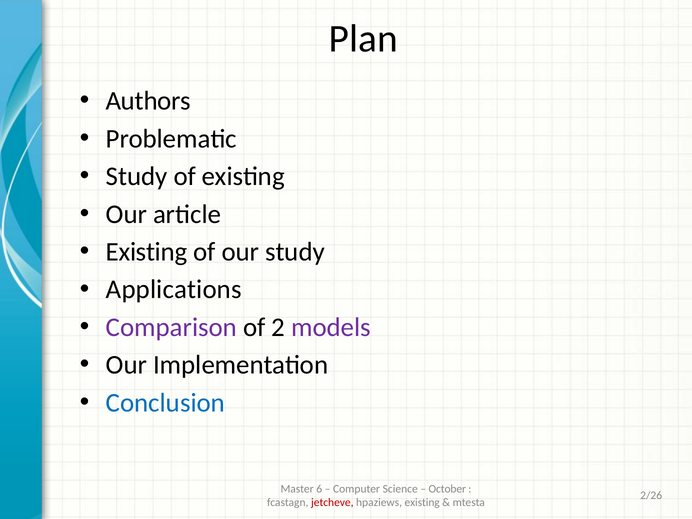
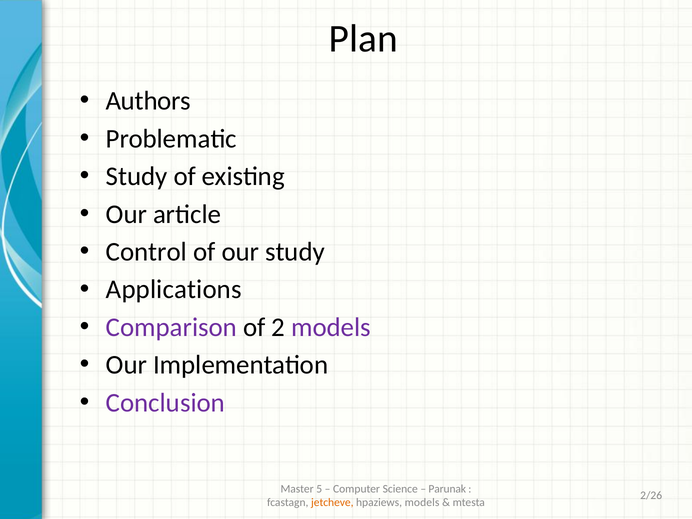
Existing: Existing -> Control (146, 252)
Conclusion colour: blue -> purple (165, 403)
6: 6 -> 5 (319, 489)
October: October -> Parunak (447, 489)
jetcheve colour: red -> orange (332, 503)
hpaziews existing: existing -> models (422, 503)
